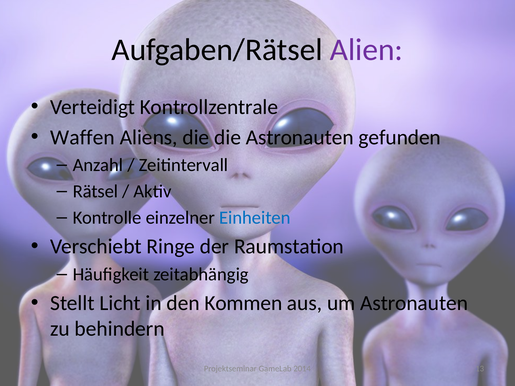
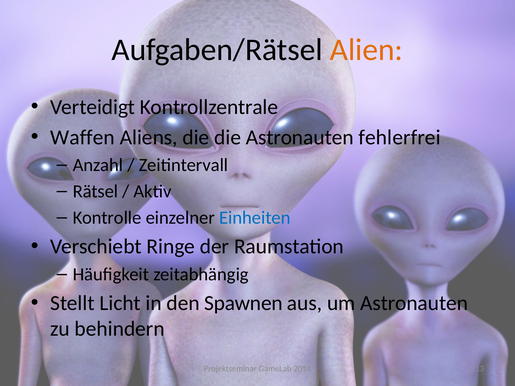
Alien colour: purple -> orange (366, 50)
gefunden: gefunden -> fehlerfrei (400, 137)
Kommen: Kommen -> Spawnen (243, 303)
